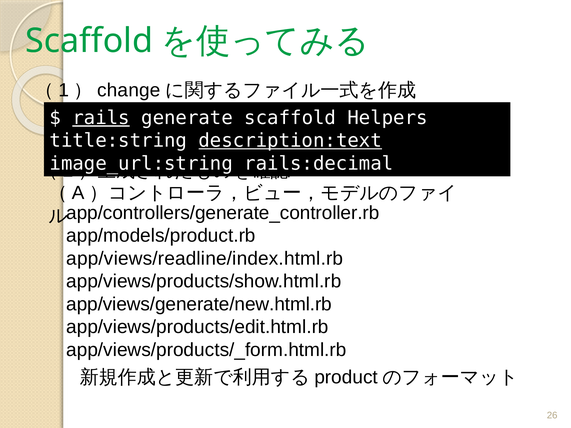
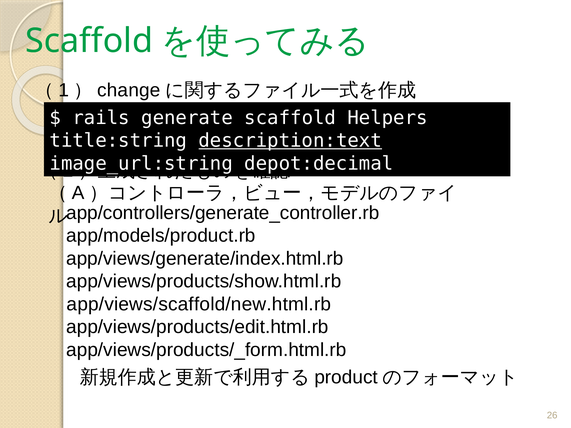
rails underline: present -> none (101, 118)
rails:decimal: rails:decimal -> depot:decimal (319, 164)
app/views/readline/index.html.rb: app/views/readline/index.html.rb -> app/views/generate/index.html.rb (205, 259)
app/views/generate/new.html.rb: app/views/generate/new.html.rb -> app/views/scaffold/new.html.rb (199, 304)
